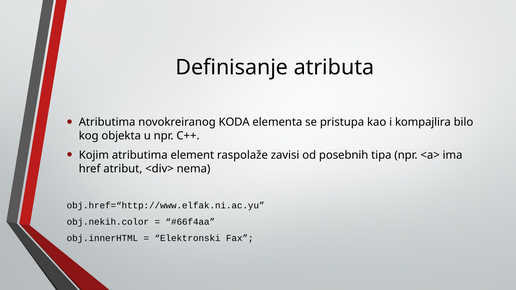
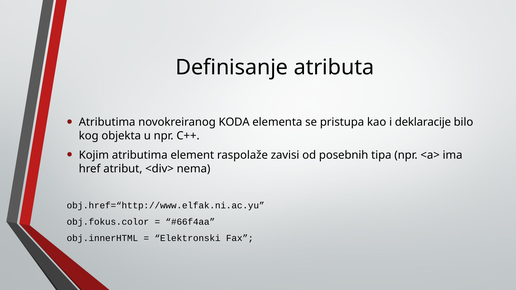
kompajlira: kompajlira -> deklaracije (423, 122)
obj.nekih.color: obj.nekih.color -> obj.fokus.color (108, 222)
